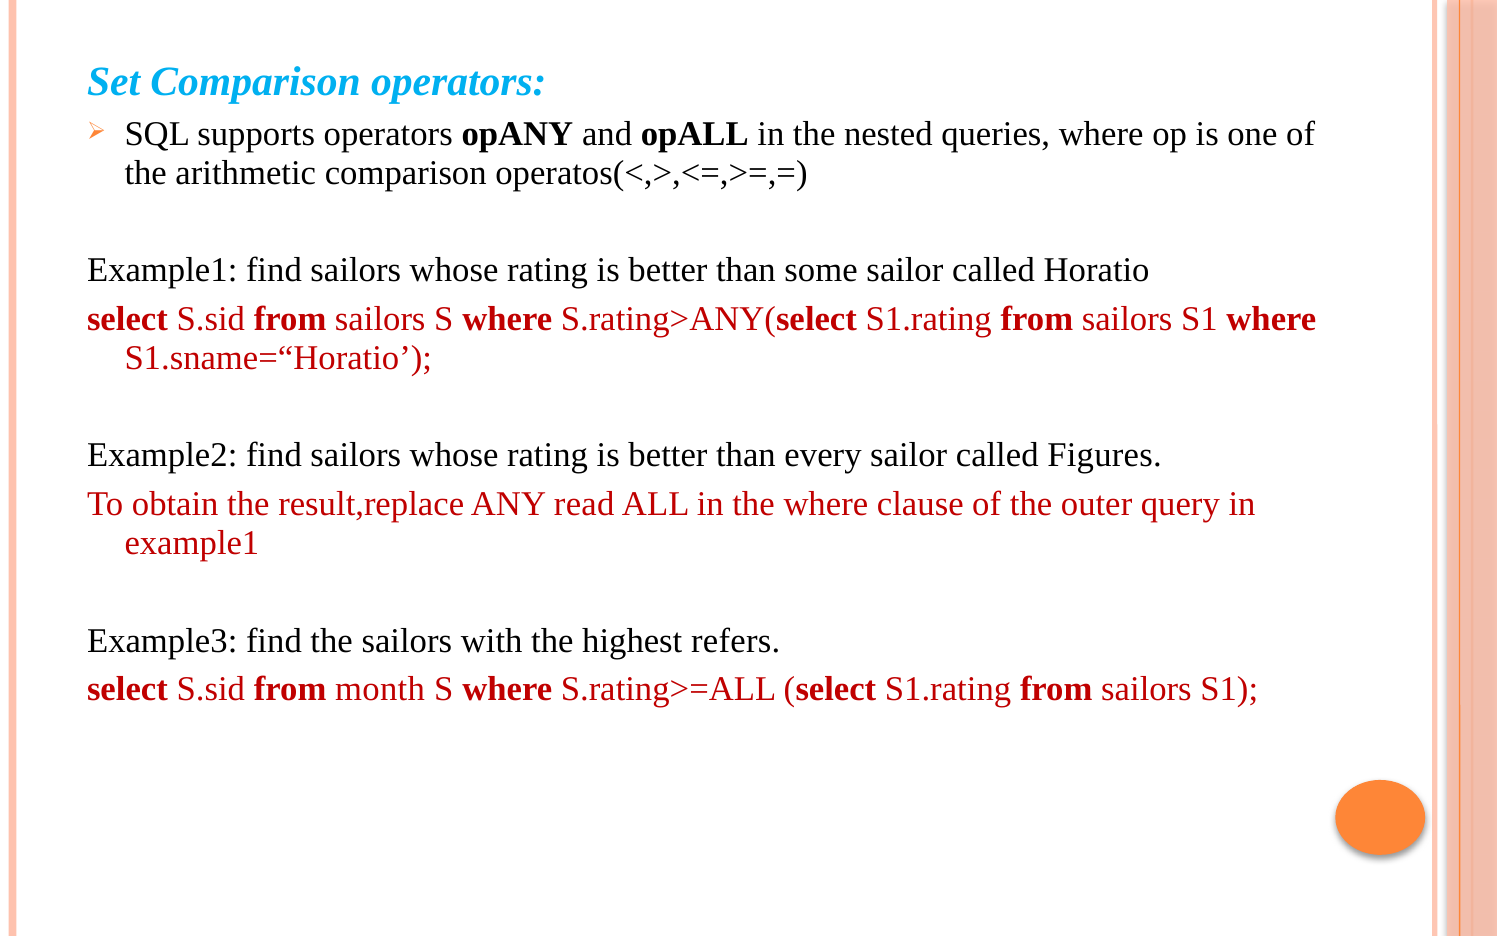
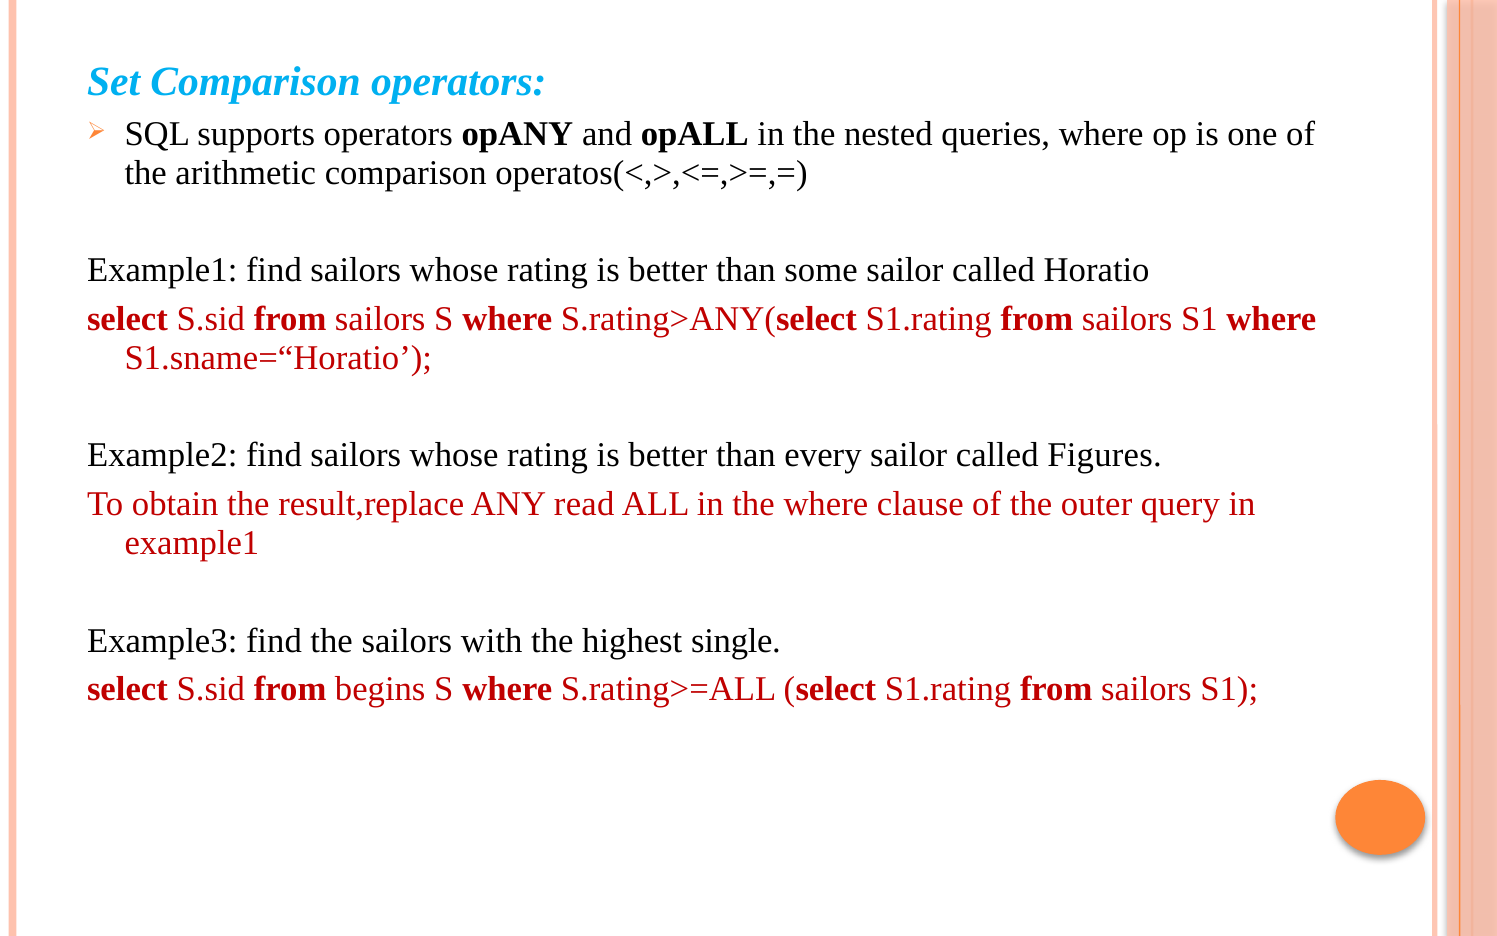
refers: refers -> single (736, 640)
month: month -> begins (380, 689)
